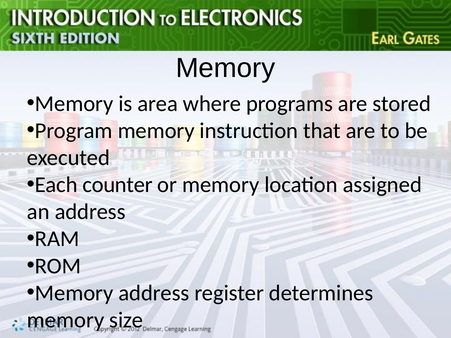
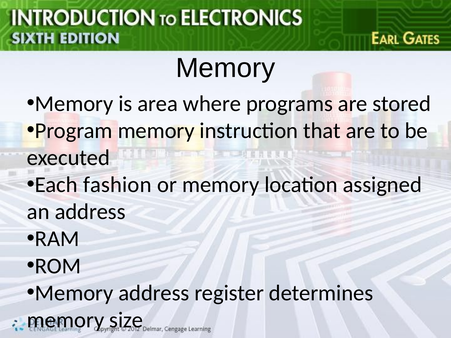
counter: counter -> fashion (117, 185)
